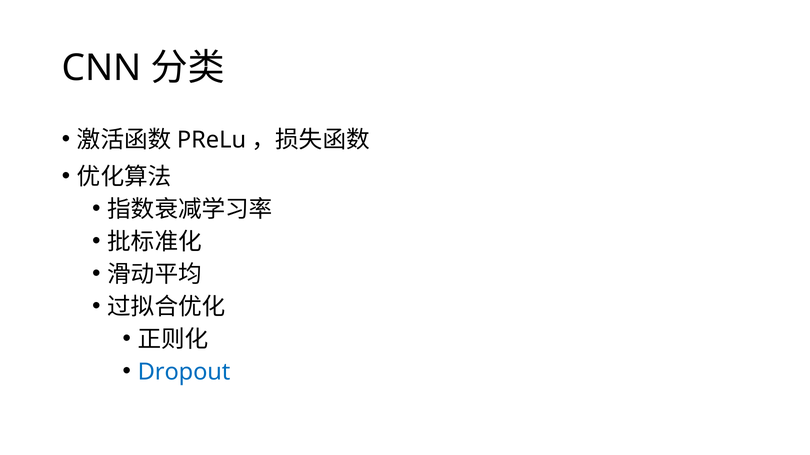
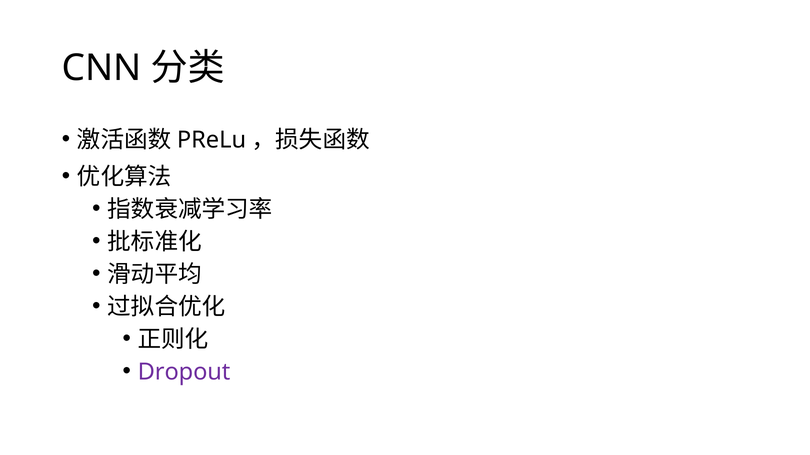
Dropout colour: blue -> purple (184, 372)
